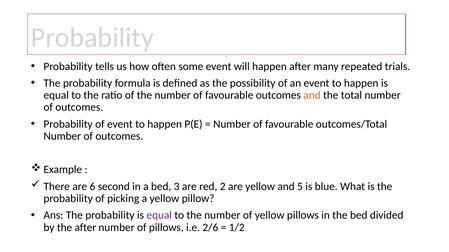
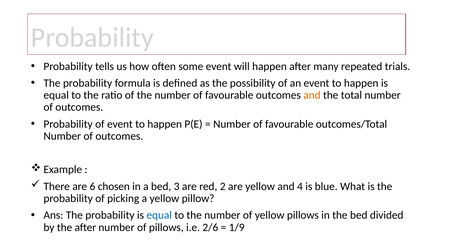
second: second -> chosen (114, 187)
5: 5 -> 4 (300, 187)
equal colour: purple -> blue (159, 216)
1/2: 1/2 -> 1/9 (237, 228)
